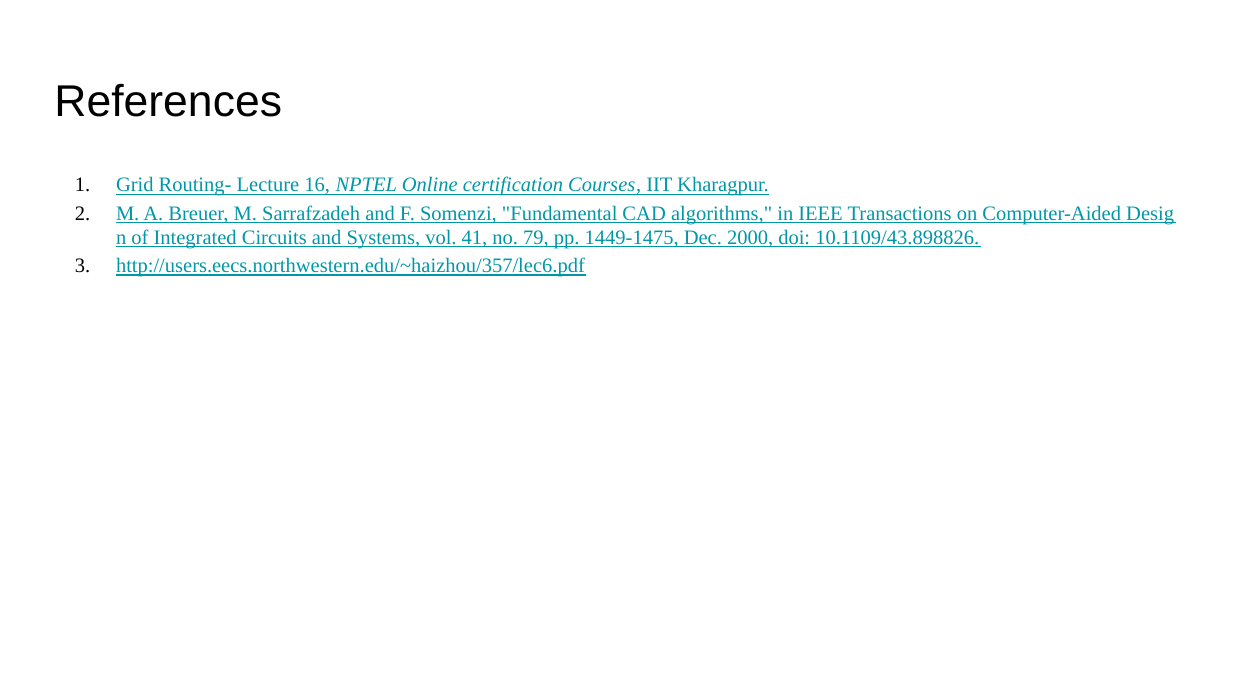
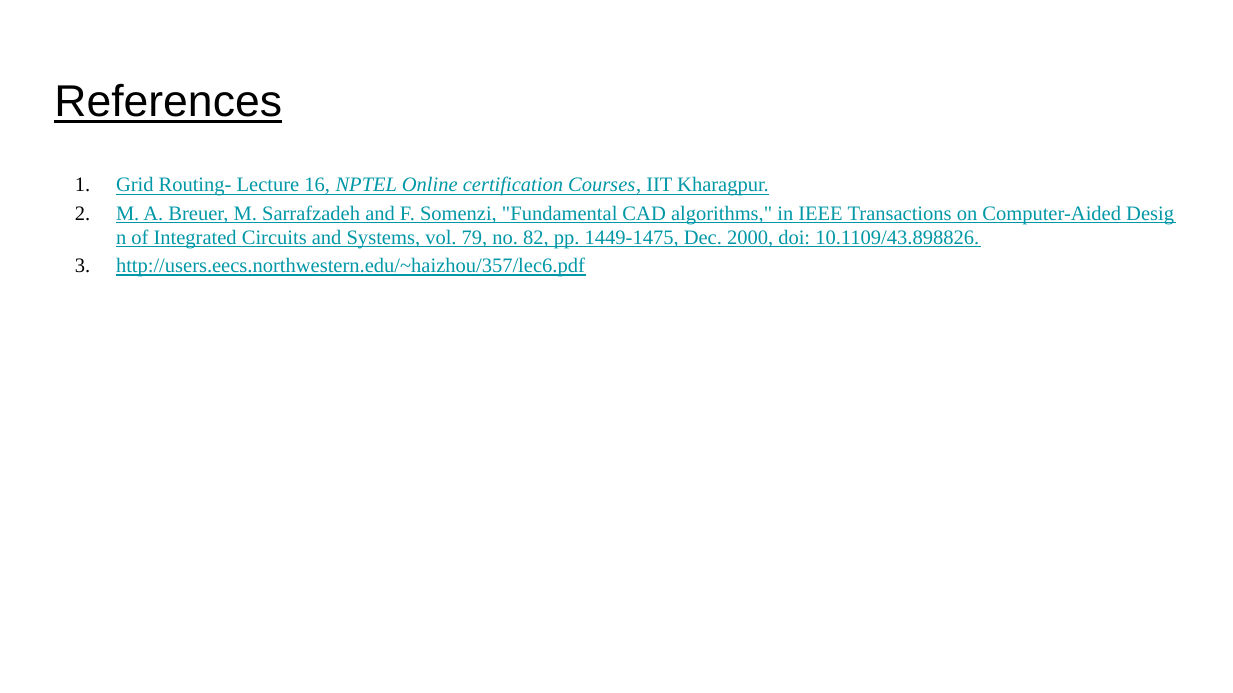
References underline: none -> present (168, 102)
41: 41 -> 79 (474, 238)
79: 79 -> 82 (536, 238)
